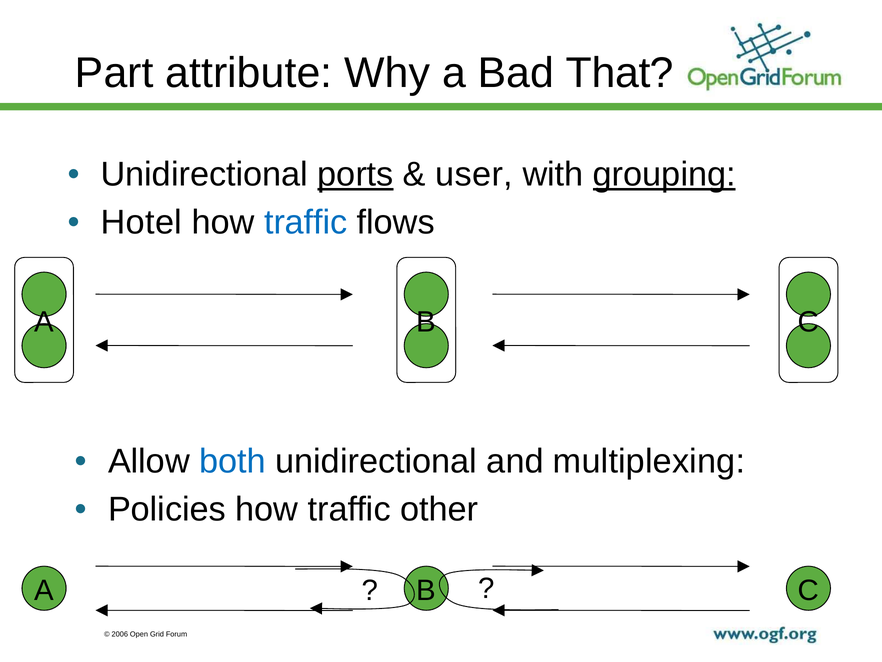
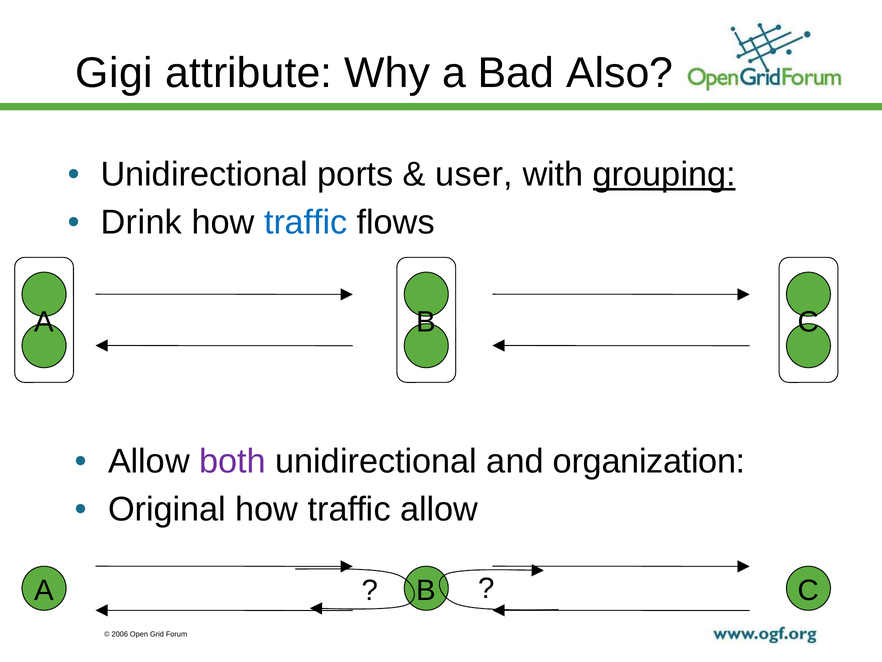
Part: Part -> Gigi (114, 73)
That: That -> Also (620, 73)
ports underline: present -> none (355, 174)
Hotel: Hotel -> Drink (141, 222)
both colour: blue -> purple (233, 461)
multiplexing: multiplexing -> organization (649, 461)
Policies: Policies -> Original (167, 509)
traffic other: other -> allow (439, 509)
